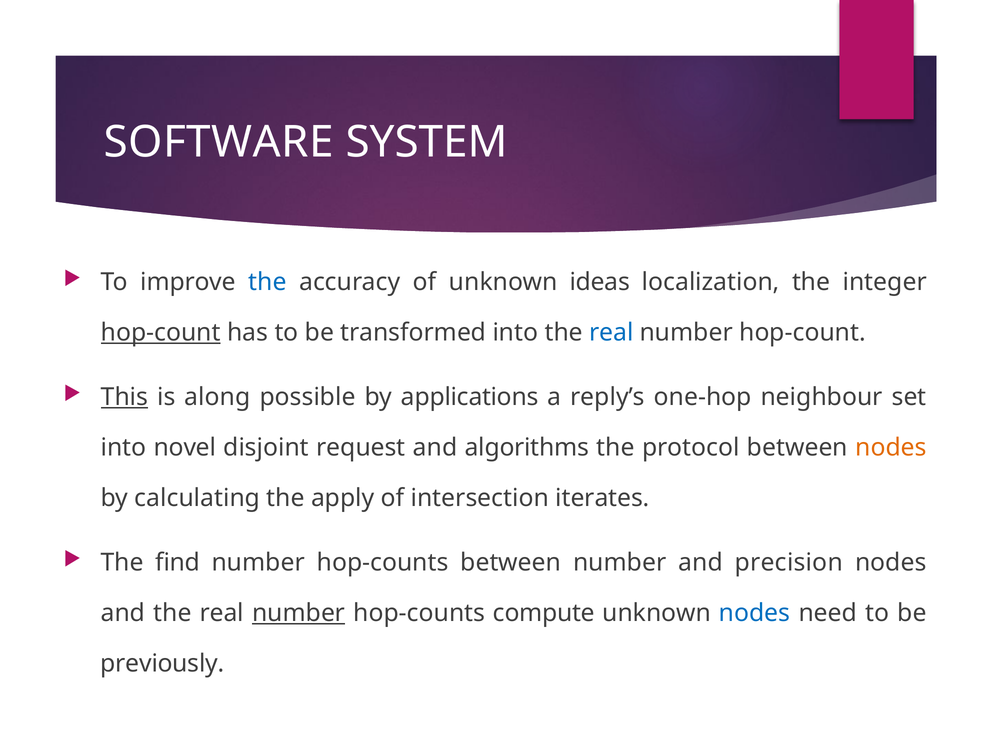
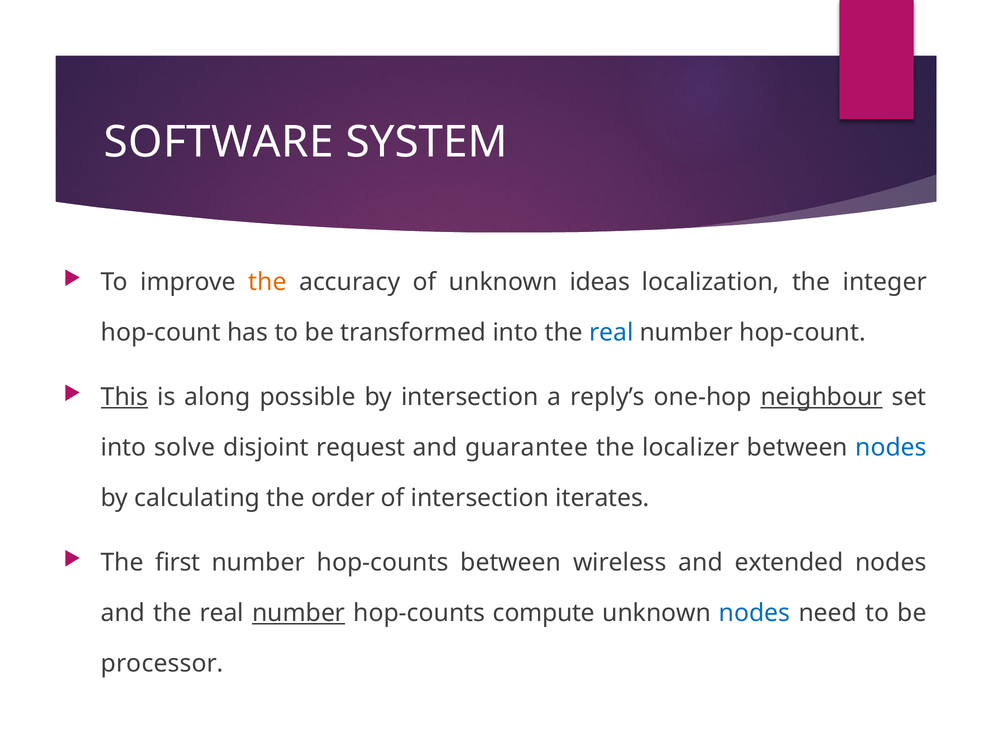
the colour: blue -> orange (268, 282)
hop-count underline: present -> none (161, 332)
by applications: applications -> intersection (470, 397)
neighbour underline: none -> present (822, 397)
novel: novel -> solve (185, 447)
algorithms: algorithms -> guarantee (527, 447)
protocol: protocol -> localizer (691, 447)
nodes colour: orange -> blue (891, 447)
apply: apply -> order (343, 498)
find: find -> first (178, 562)
between number: number -> wireless (620, 562)
precision: precision -> extended (789, 562)
previously: previously -> processor (162, 663)
